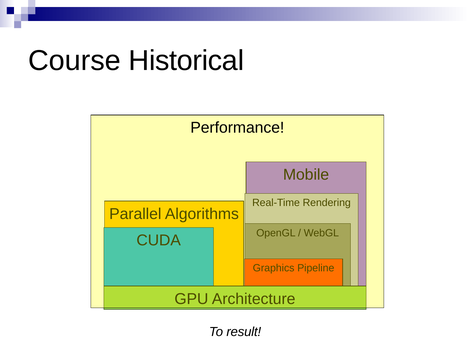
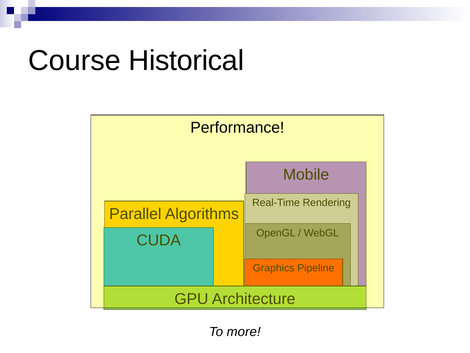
result: result -> more (244, 331)
